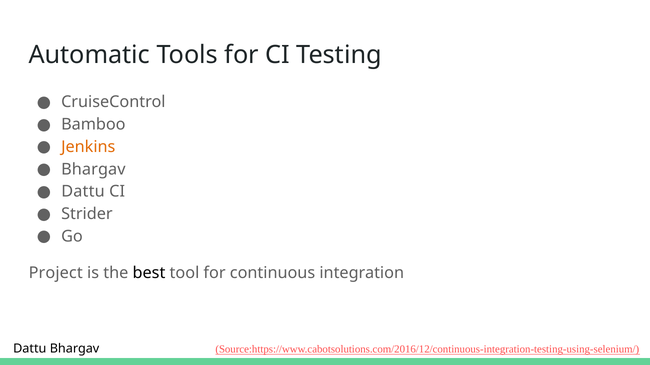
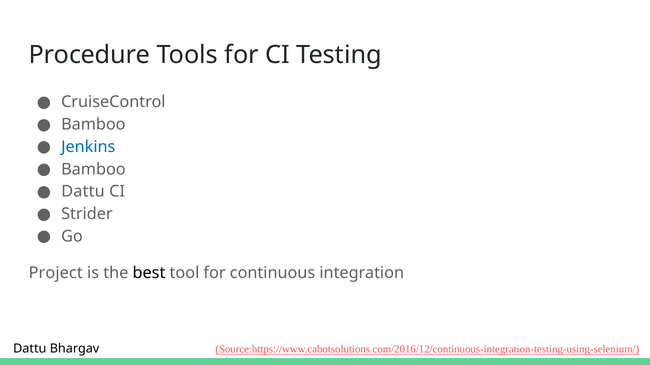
Automatic: Automatic -> Procedure (89, 55)
Jenkins colour: orange -> blue (88, 147)
Bhargav: Bhargav -> Bamboo (93, 169)
